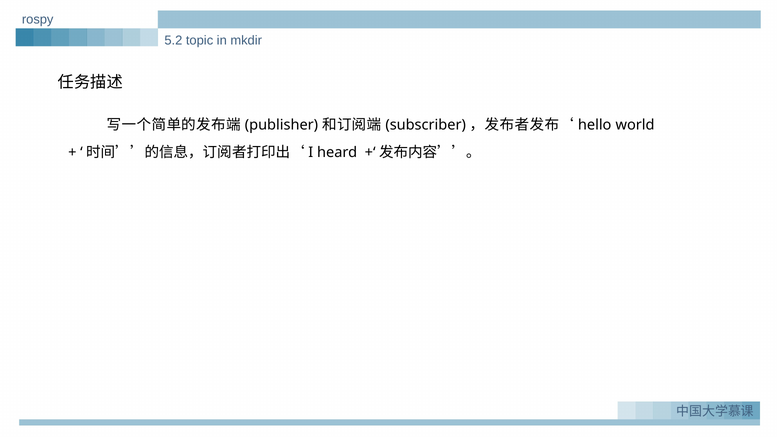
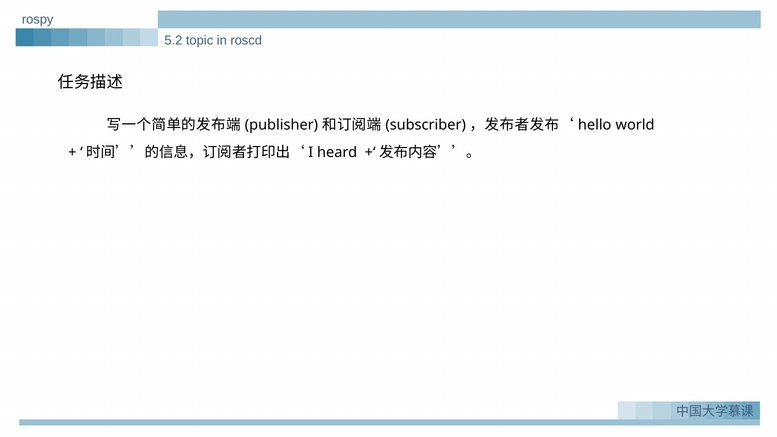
mkdir: mkdir -> roscd (246, 40)
